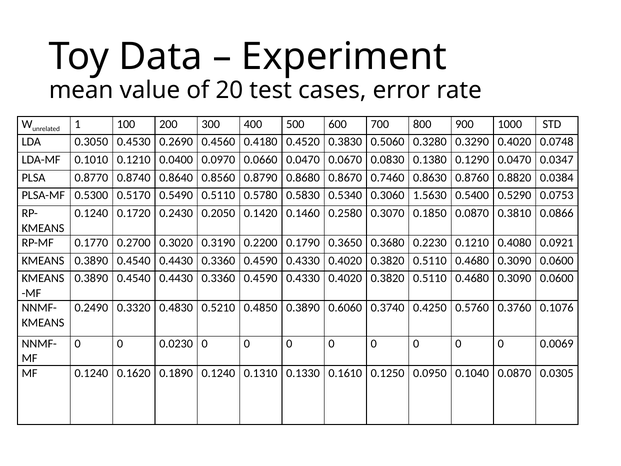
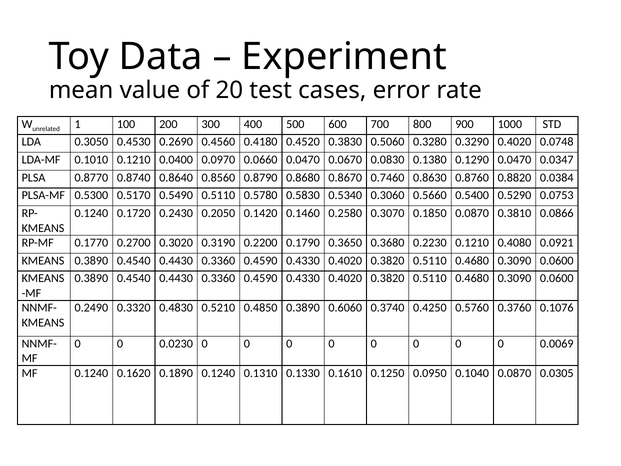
1.5630: 1.5630 -> 0.5660 (430, 195)
